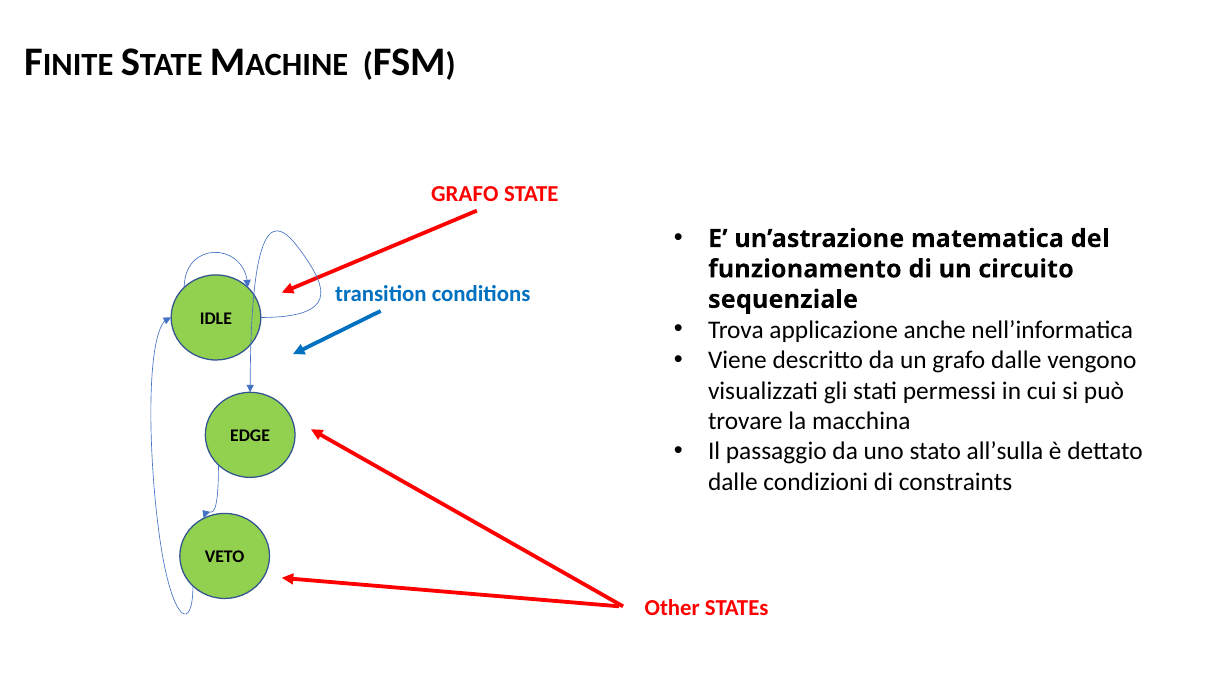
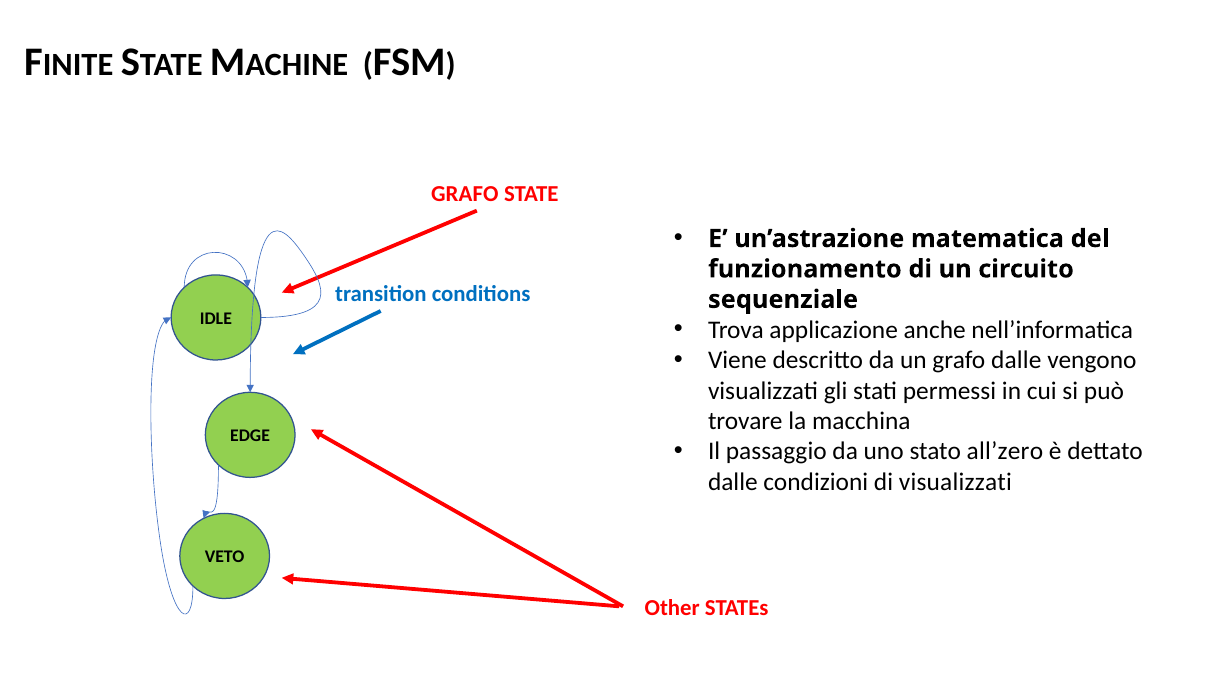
all’sulla: all’sulla -> all’zero (1005, 452)
di constraints: constraints -> visualizzati (955, 482)
